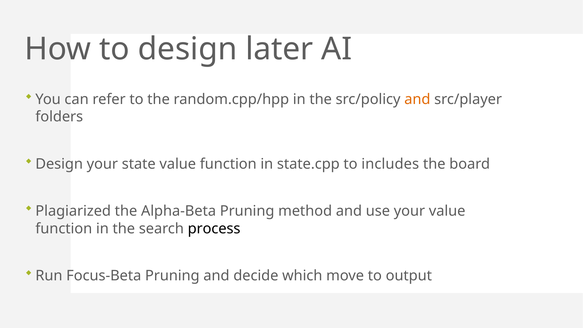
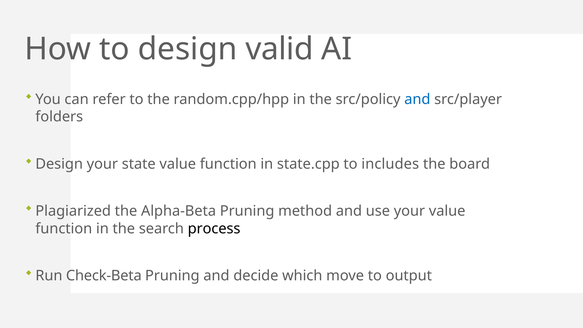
later: later -> valid (279, 49)
and colour: orange -> blue (417, 99)
Focus-Beta: Focus-Beta -> Check-Beta (104, 276)
